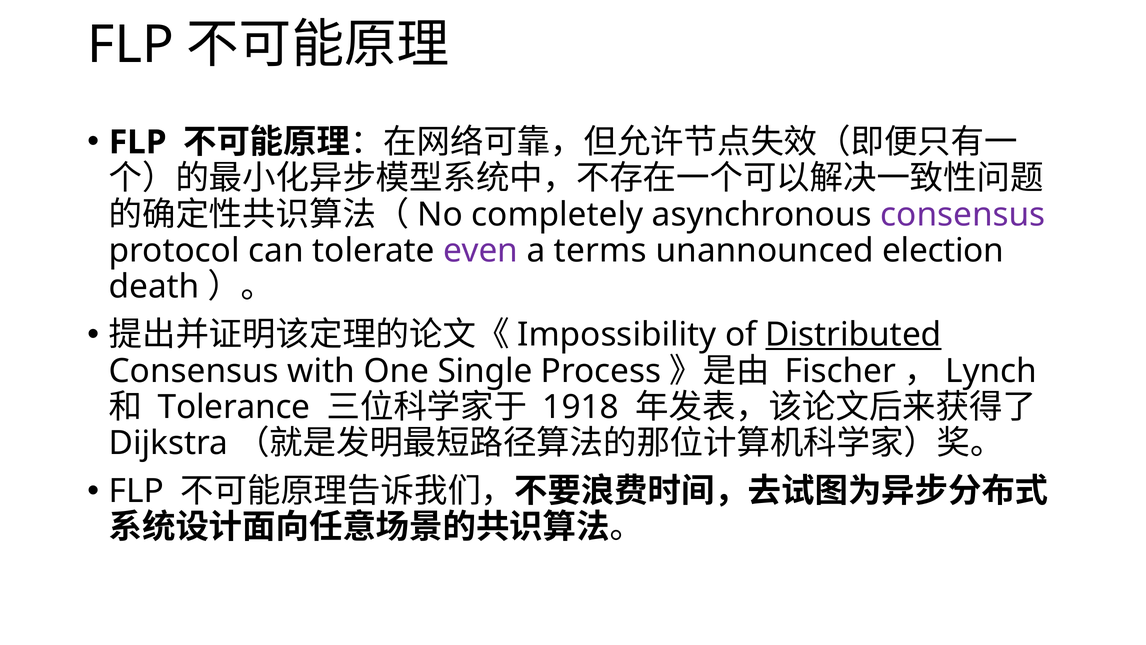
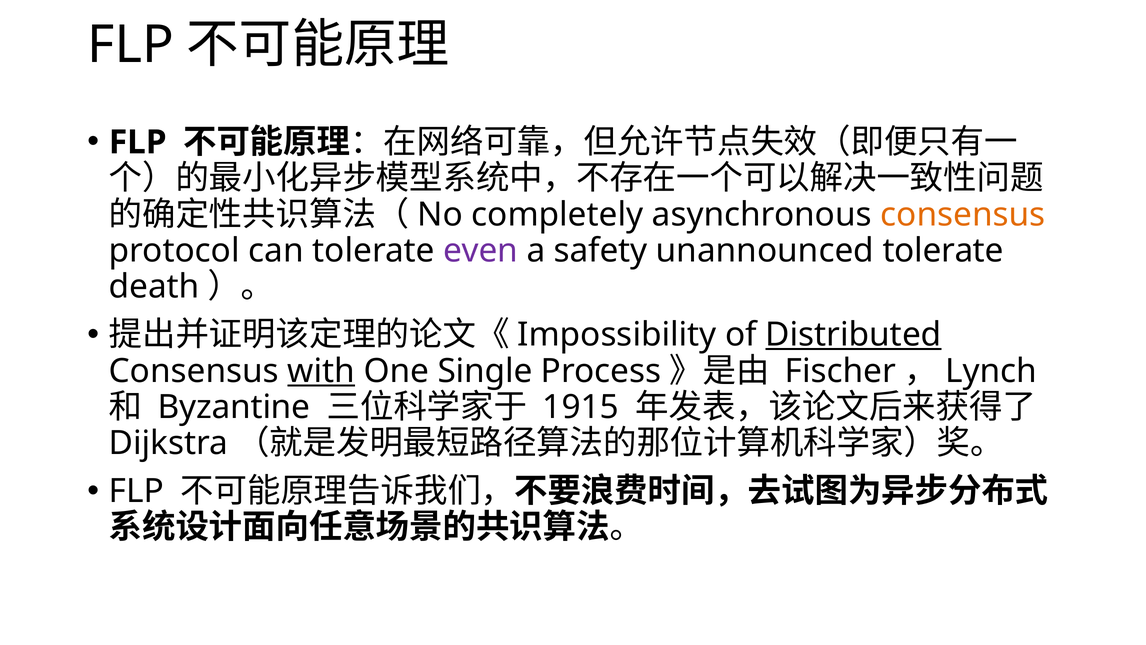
consensus colour: purple -> orange (963, 214)
terms: terms -> safety (601, 251)
unannounced election: election -> tolerate (943, 251)
with underline: none -> present (321, 371)
Tolerance: Tolerance -> Byzantine (234, 407)
1918: 1918 -> 1915 (581, 407)
